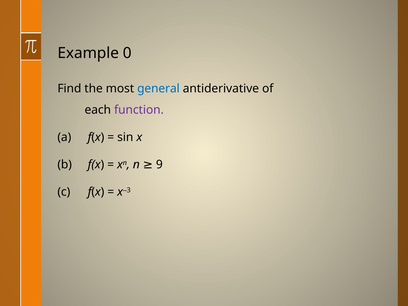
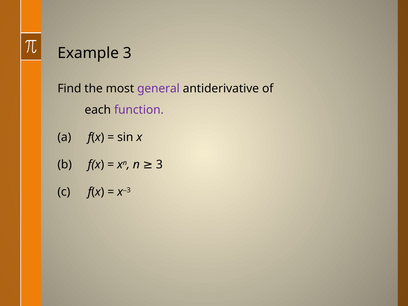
Example 0: 0 -> 3 (127, 53)
general colour: blue -> purple (158, 89)
n 9: 9 -> 3 (159, 165)
